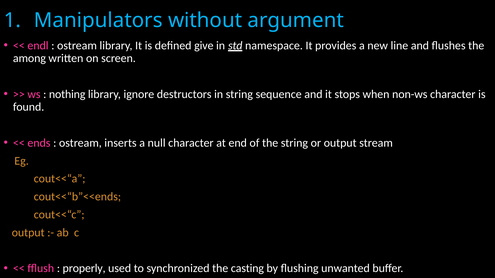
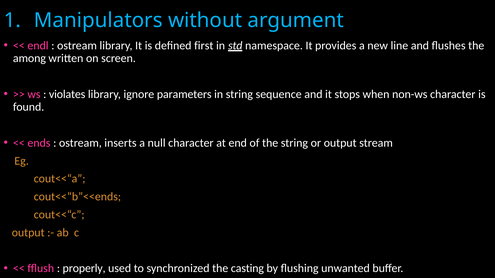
give: give -> first (204, 46)
nothing: nothing -> violates (67, 94)
destructors: destructors -> parameters (184, 94)
